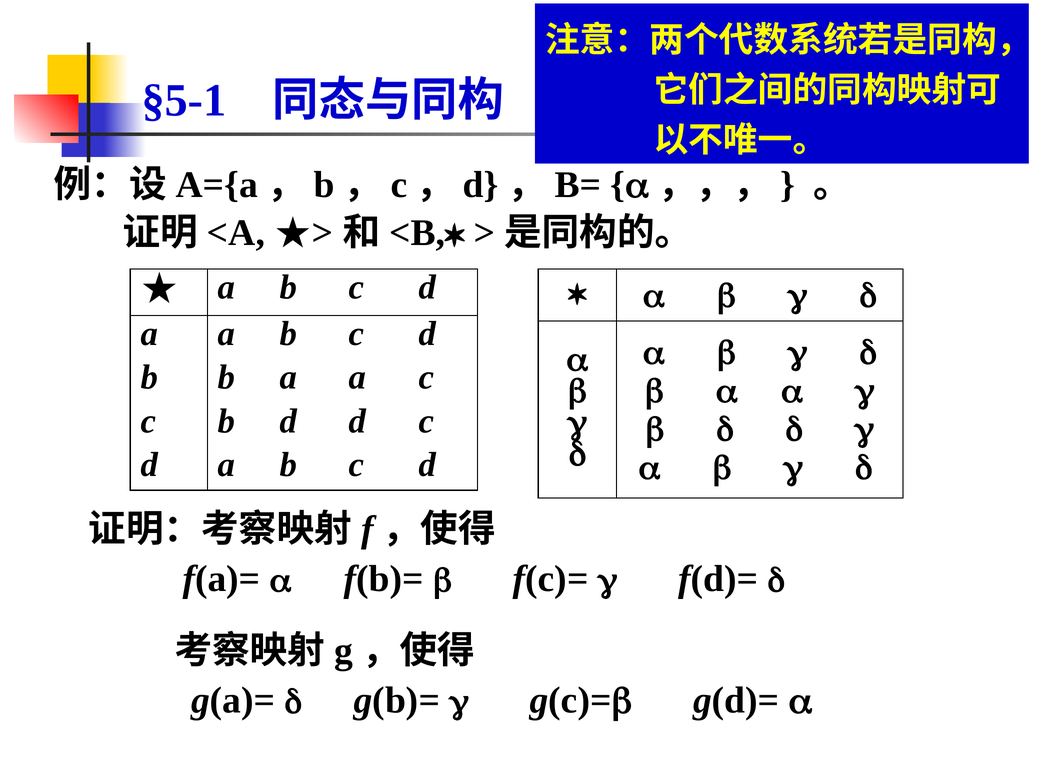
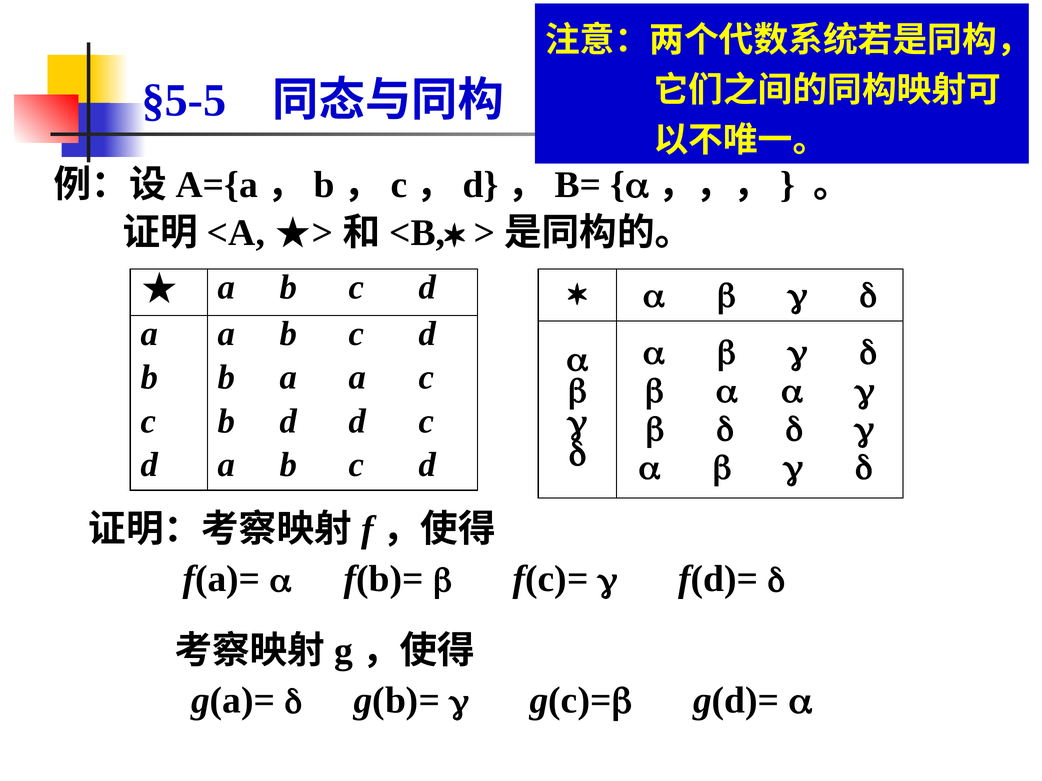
§5-1: §5-1 -> §5-5 (184, 100)
